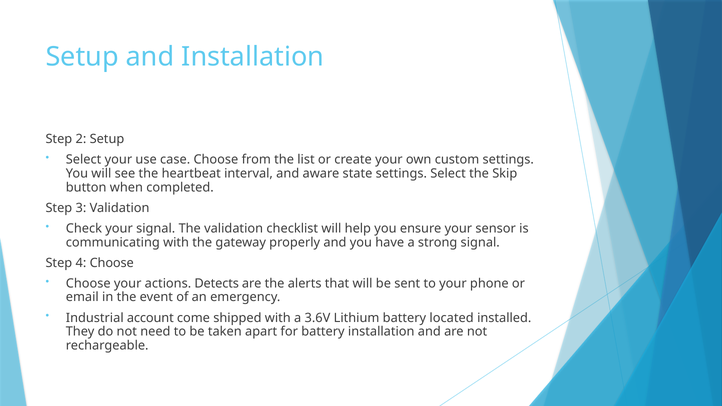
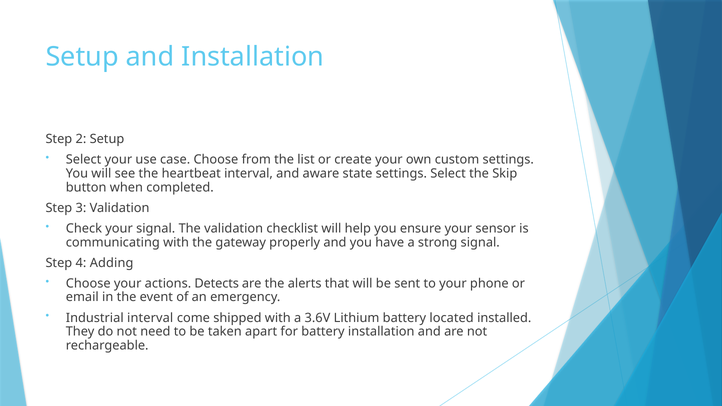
4 Choose: Choose -> Adding (112, 263)
Industrial account: account -> interval (150, 318)
